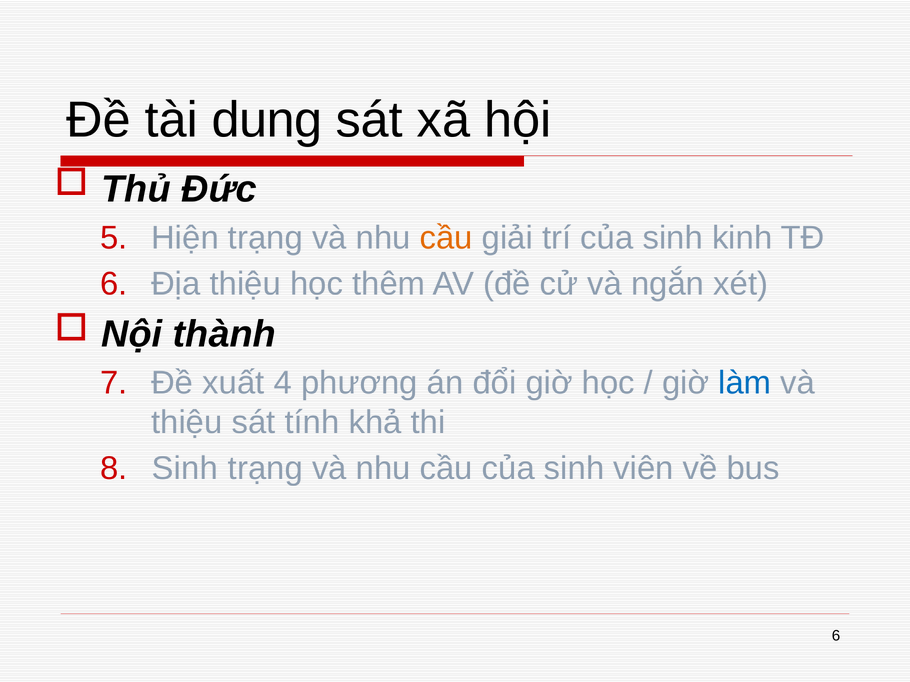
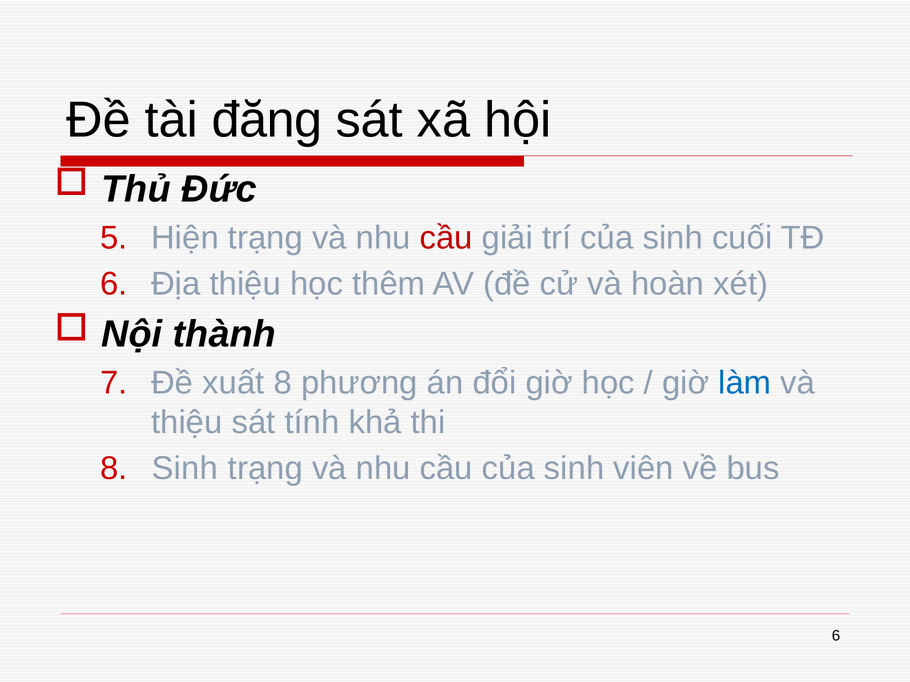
dung: dung -> đăng (267, 120)
cầu colour: orange -> red (446, 238)
kinh: kinh -> cuối (742, 238)
ngắn: ngắn -> hoàn (668, 284)
xuất 4: 4 -> 8 (283, 383)
